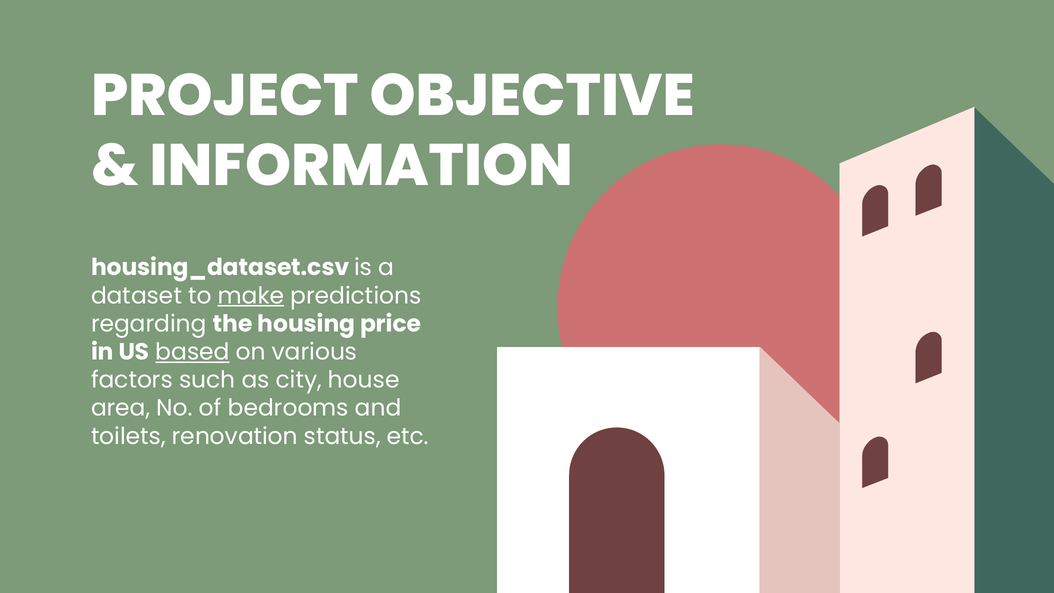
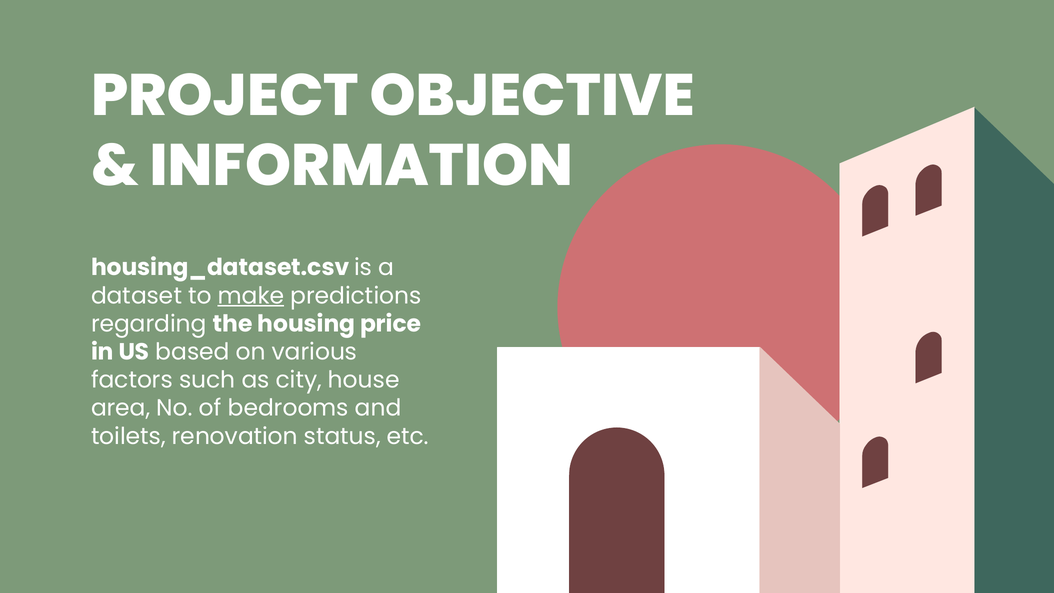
based underline: present -> none (193, 352)
